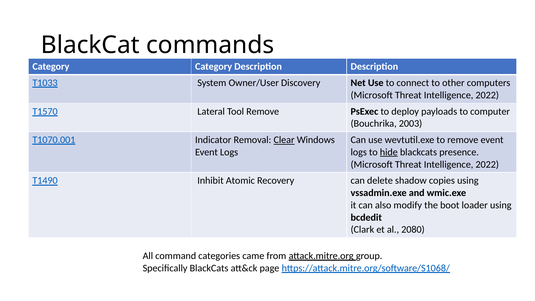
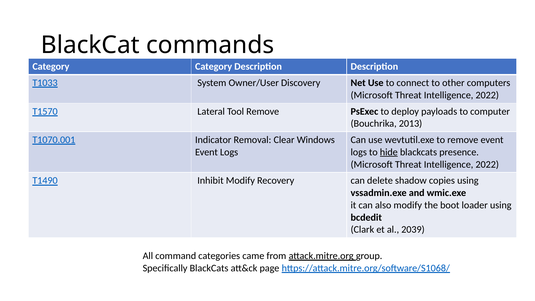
2003: 2003 -> 2013 (411, 124)
Clear underline: present -> none (284, 140)
Inhibit Atomic: Atomic -> Modify (240, 181)
2080: 2080 -> 2039 (413, 230)
